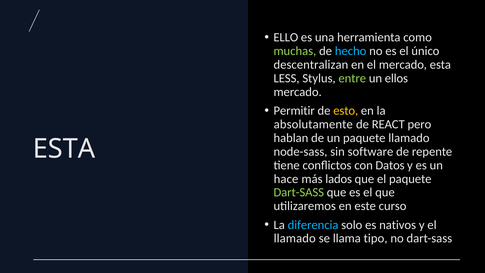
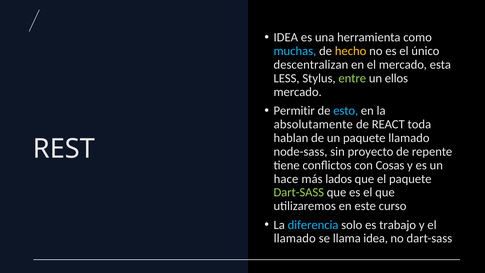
ELLO: ELLO -> IDEA (286, 37)
muchas colour: light green -> light blue (295, 51)
hecho colour: light blue -> yellow (351, 51)
esto colour: yellow -> light blue (346, 111)
pero: pero -> toda (419, 124)
ESTA: ESTA -> REST (64, 149)
software: software -> proyecto (370, 151)
Datos: Datos -> Cosas (390, 165)
nativos: nativos -> trabajo (398, 225)
llama tipo: tipo -> idea (376, 238)
